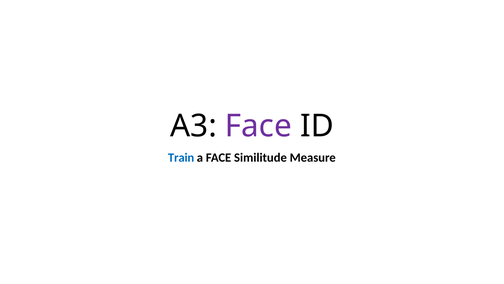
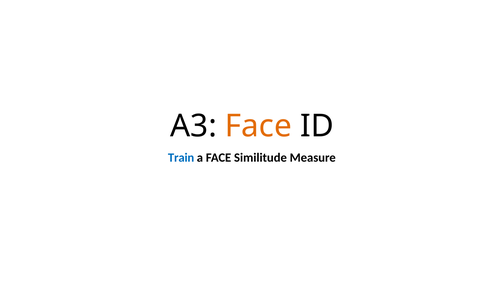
Face colour: purple -> orange (258, 126)
